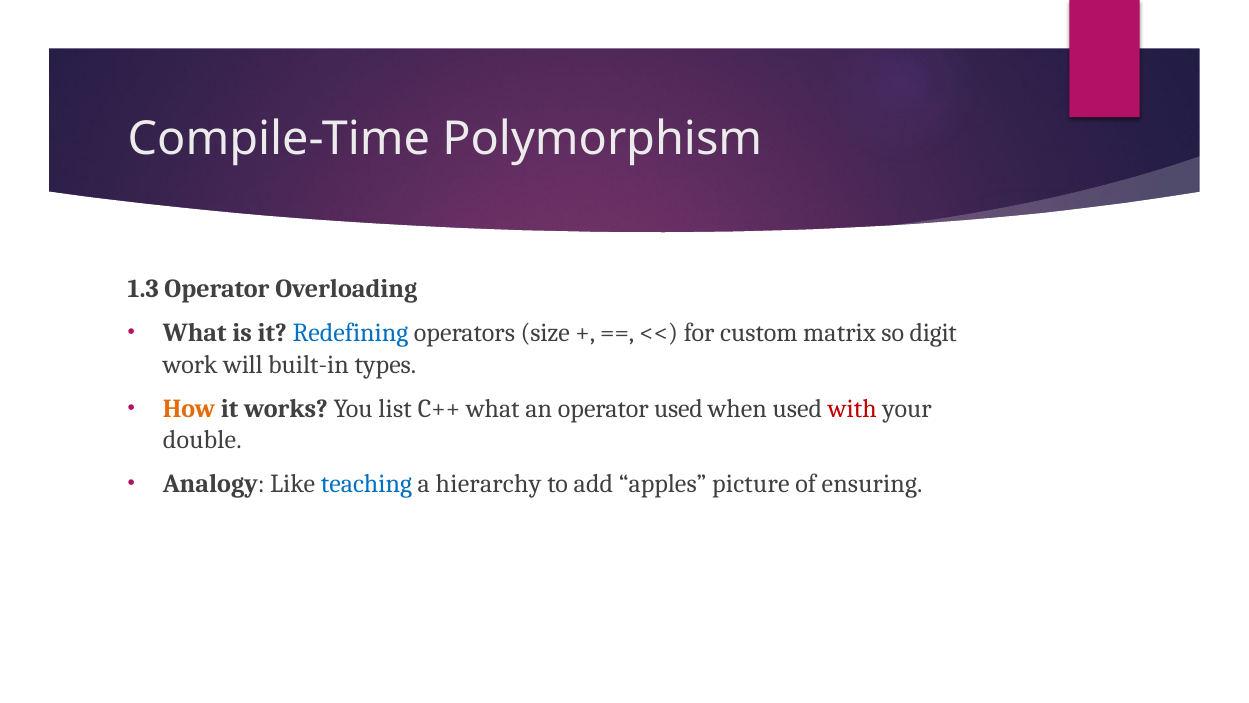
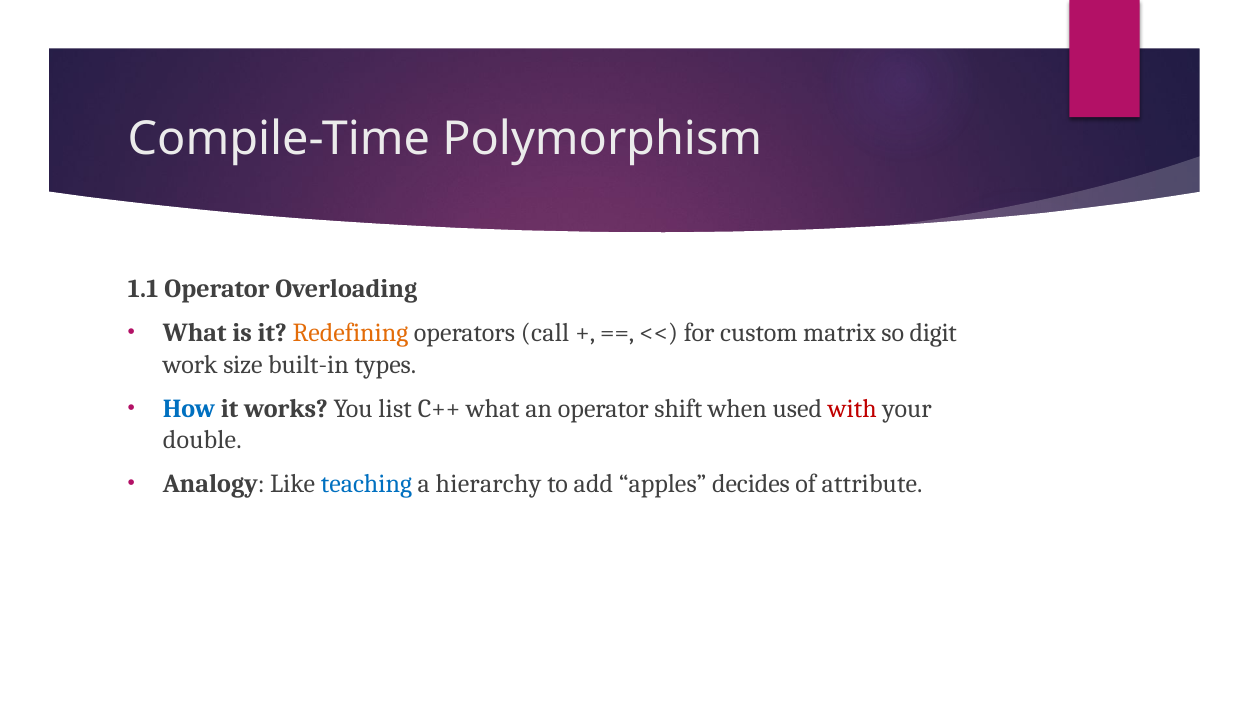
1.3: 1.3 -> 1.1 (143, 289)
Redefining colour: blue -> orange (350, 333)
size: size -> call (545, 333)
will: will -> size (243, 364)
How colour: orange -> blue (189, 409)
operator used: used -> shift (678, 409)
picture: picture -> decides (751, 484)
ensuring: ensuring -> attribute (872, 484)
